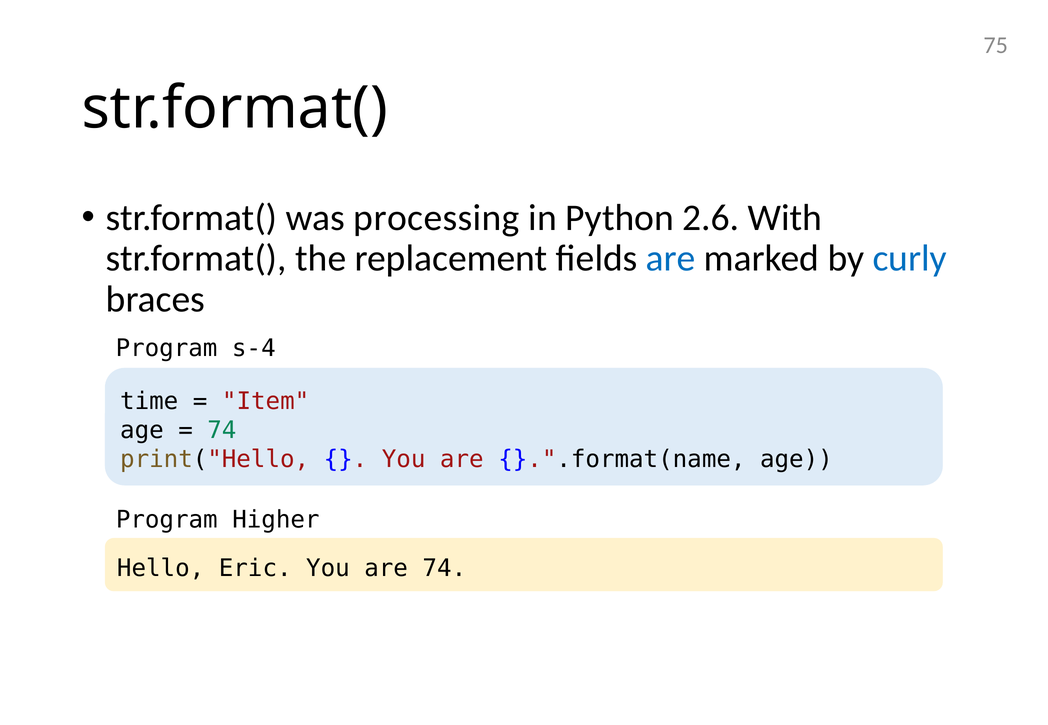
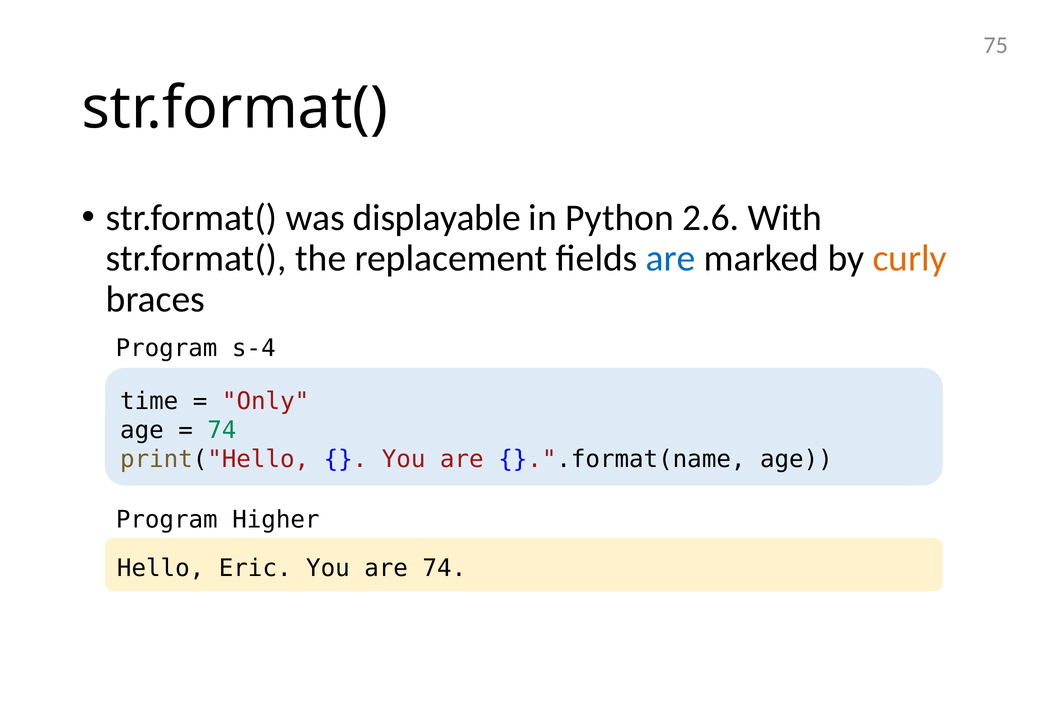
processing: processing -> displayable (437, 218)
curly colour: blue -> orange (910, 259)
Item: Item -> Only (266, 401)
